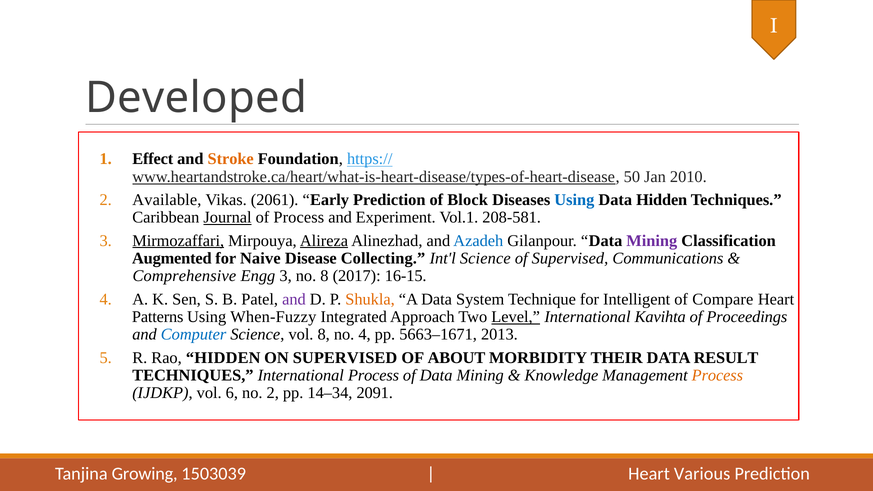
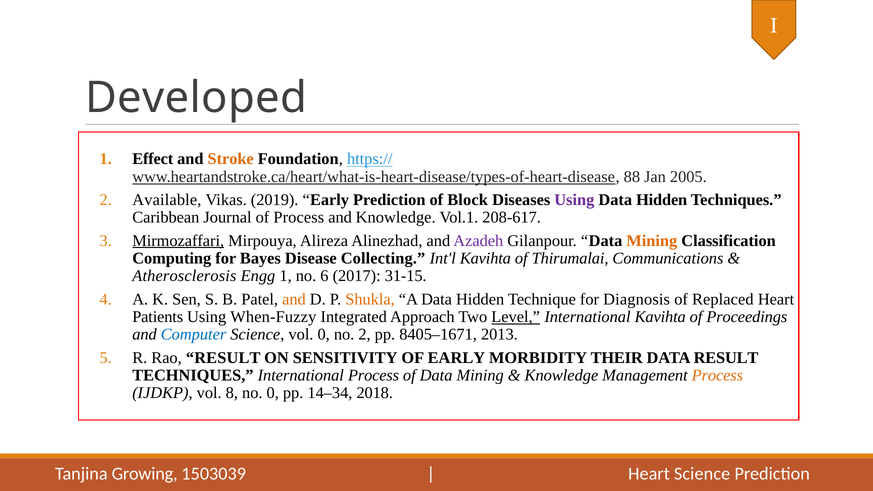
50: 50 -> 88 (632, 177)
2010: 2010 -> 2005 (688, 177)
2061: 2061 -> 2019 (275, 200)
Using colour: blue -> purple (574, 200)
Journal underline: present -> none (228, 218)
and Experiment: Experiment -> Knowledge (396, 218)
208-581: 208-581 -> 208-617 (512, 218)
Alireza underline: present -> none (324, 241)
Azadeh colour: blue -> purple (478, 241)
Mining colour: purple -> orange (652, 241)
Augmented: Augmented -> Computing (172, 258)
Naive: Naive -> Bayes (260, 258)
Int'l Science: Science -> Kavihta (485, 258)
of Supervised: Supervised -> Thirumalai (570, 258)
Comprehensive: Comprehensive -> Atherosclerosis (184, 276)
Engg 3: 3 -> 1 (286, 276)
no 8: 8 -> 6 (324, 276)
16-15: 16-15 -> 31-15 (406, 276)
and colour: purple -> orange (294, 299)
A Data System: System -> Hidden (480, 299)
Intelligent: Intelligent -> Diagnosis (637, 299)
Compare: Compare -> Replaced (723, 299)
Patterns: Patterns -> Patients (158, 317)
vol 8: 8 -> 0 (324, 335)
no 4: 4 -> 2 (365, 335)
5663–1671: 5663–1671 -> 8405–1671 (438, 335)
Rao HIDDEN: HIDDEN -> RESULT (223, 358)
ON SUPERVISED: SUPERVISED -> SENSITIVITY (345, 358)
OF ABOUT: ABOUT -> EARLY (456, 358)
6: 6 -> 8 (232, 393)
no 2: 2 -> 0 (273, 393)
2091: 2091 -> 2018 (375, 393)
Heart Various: Various -> Science (702, 474)
